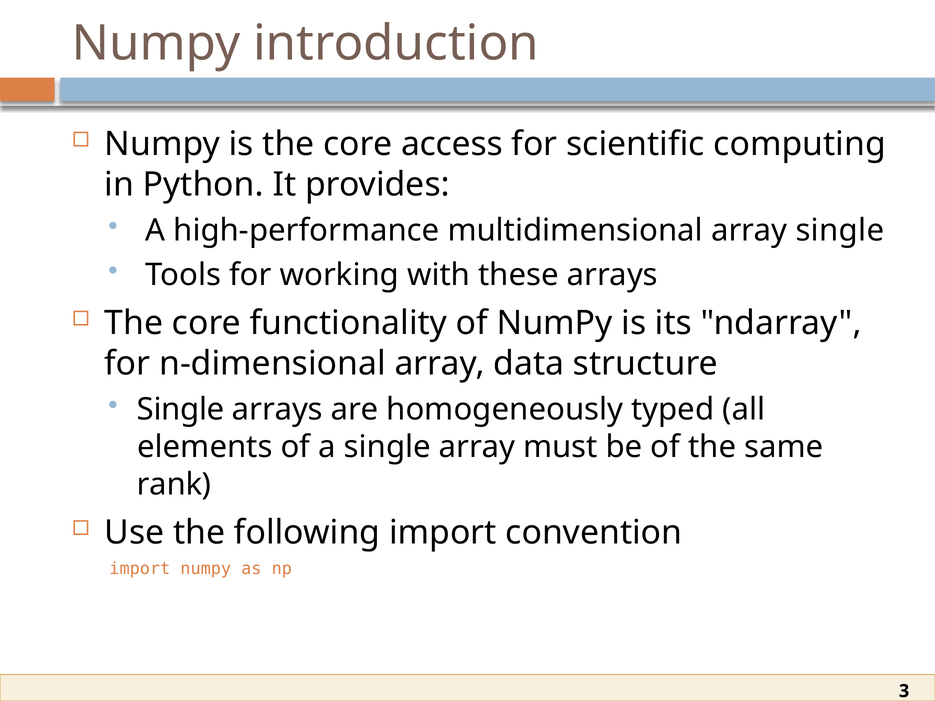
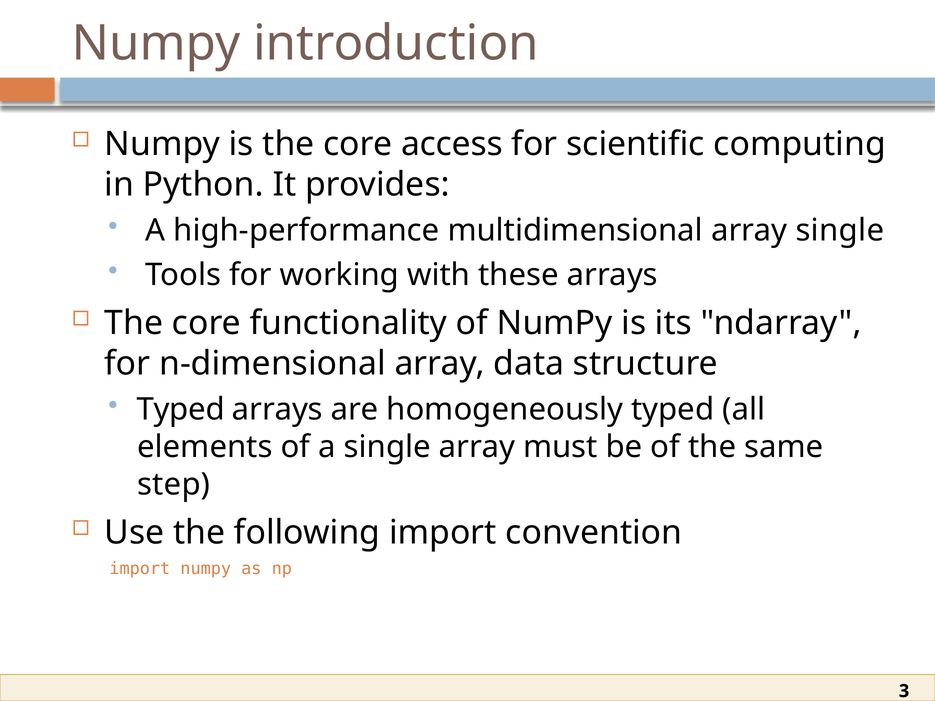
Single: Single -> Typed (181, 410)
rank: rank -> step (174, 484)
